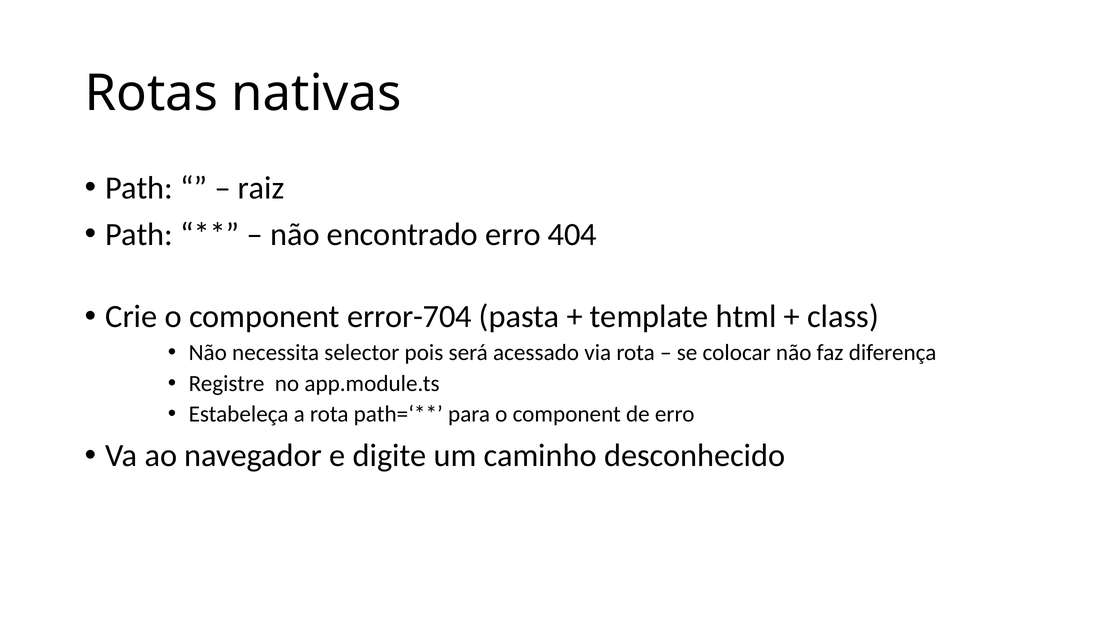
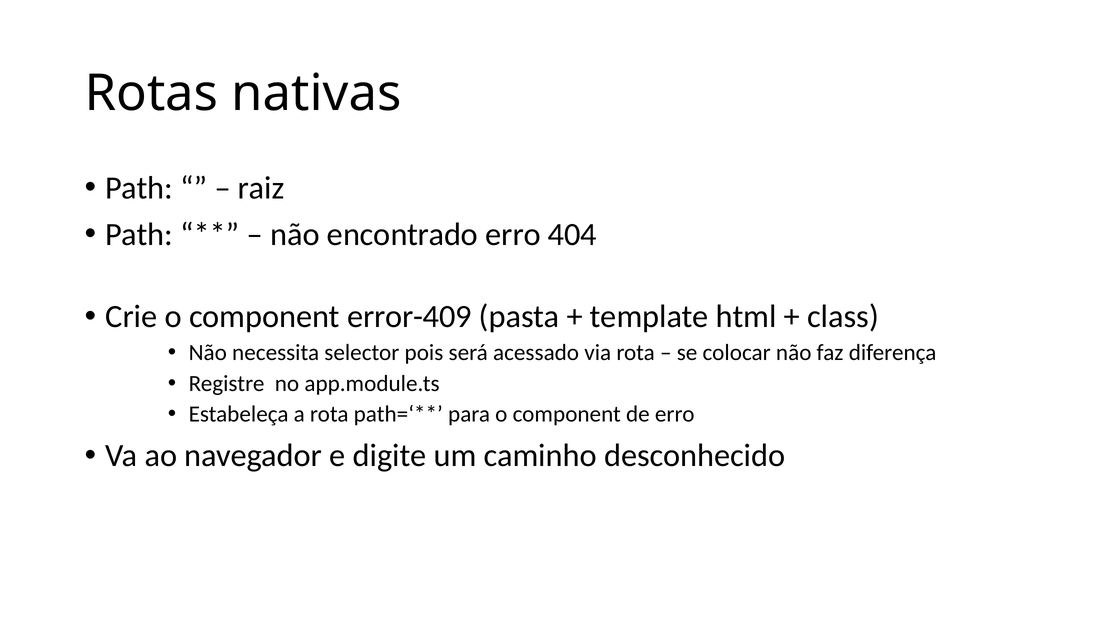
error-704: error-704 -> error-409 (409, 316)
